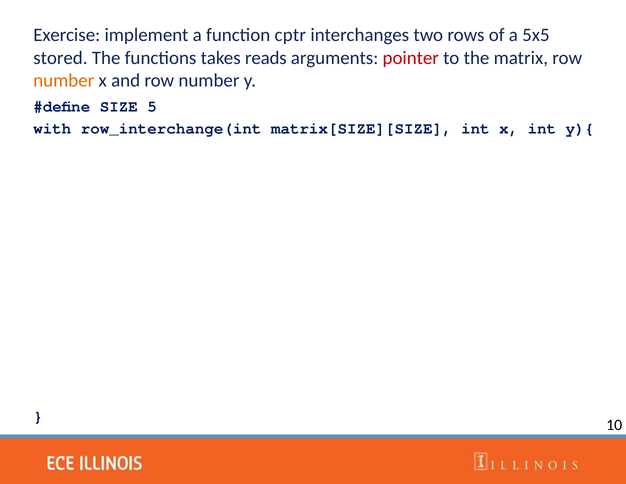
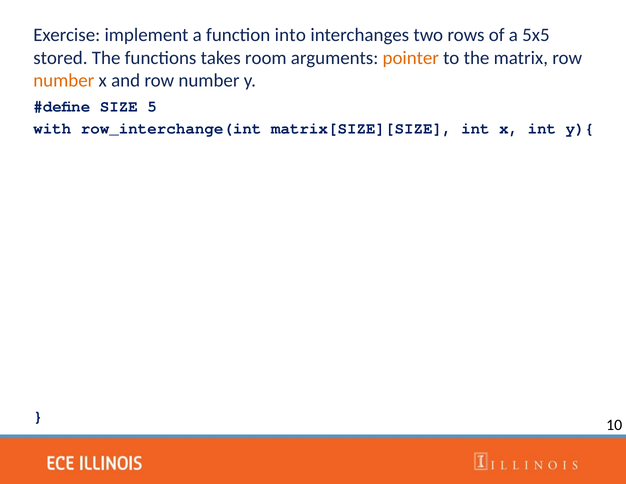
cptr: cptr -> into (290, 35)
reads: reads -> room (266, 58)
pointer colour: red -> orange (411, 58)
